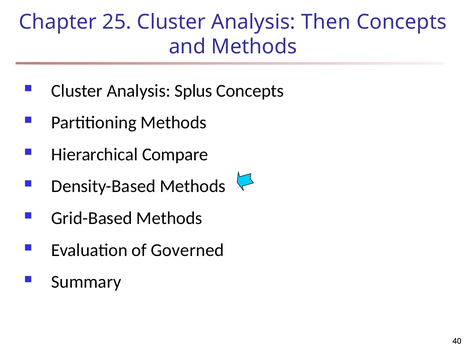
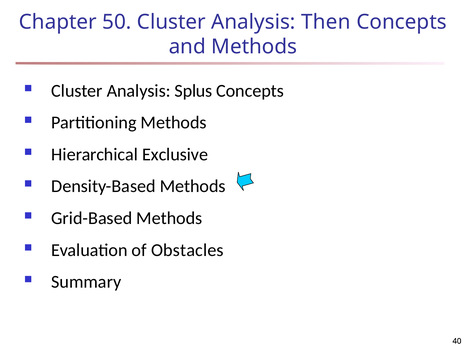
25: 25 -> 50 (117, 22)
Compare: Compare -> Exclusive (175, 155)
Governed: Governed -> Obstacles (187, 250)
